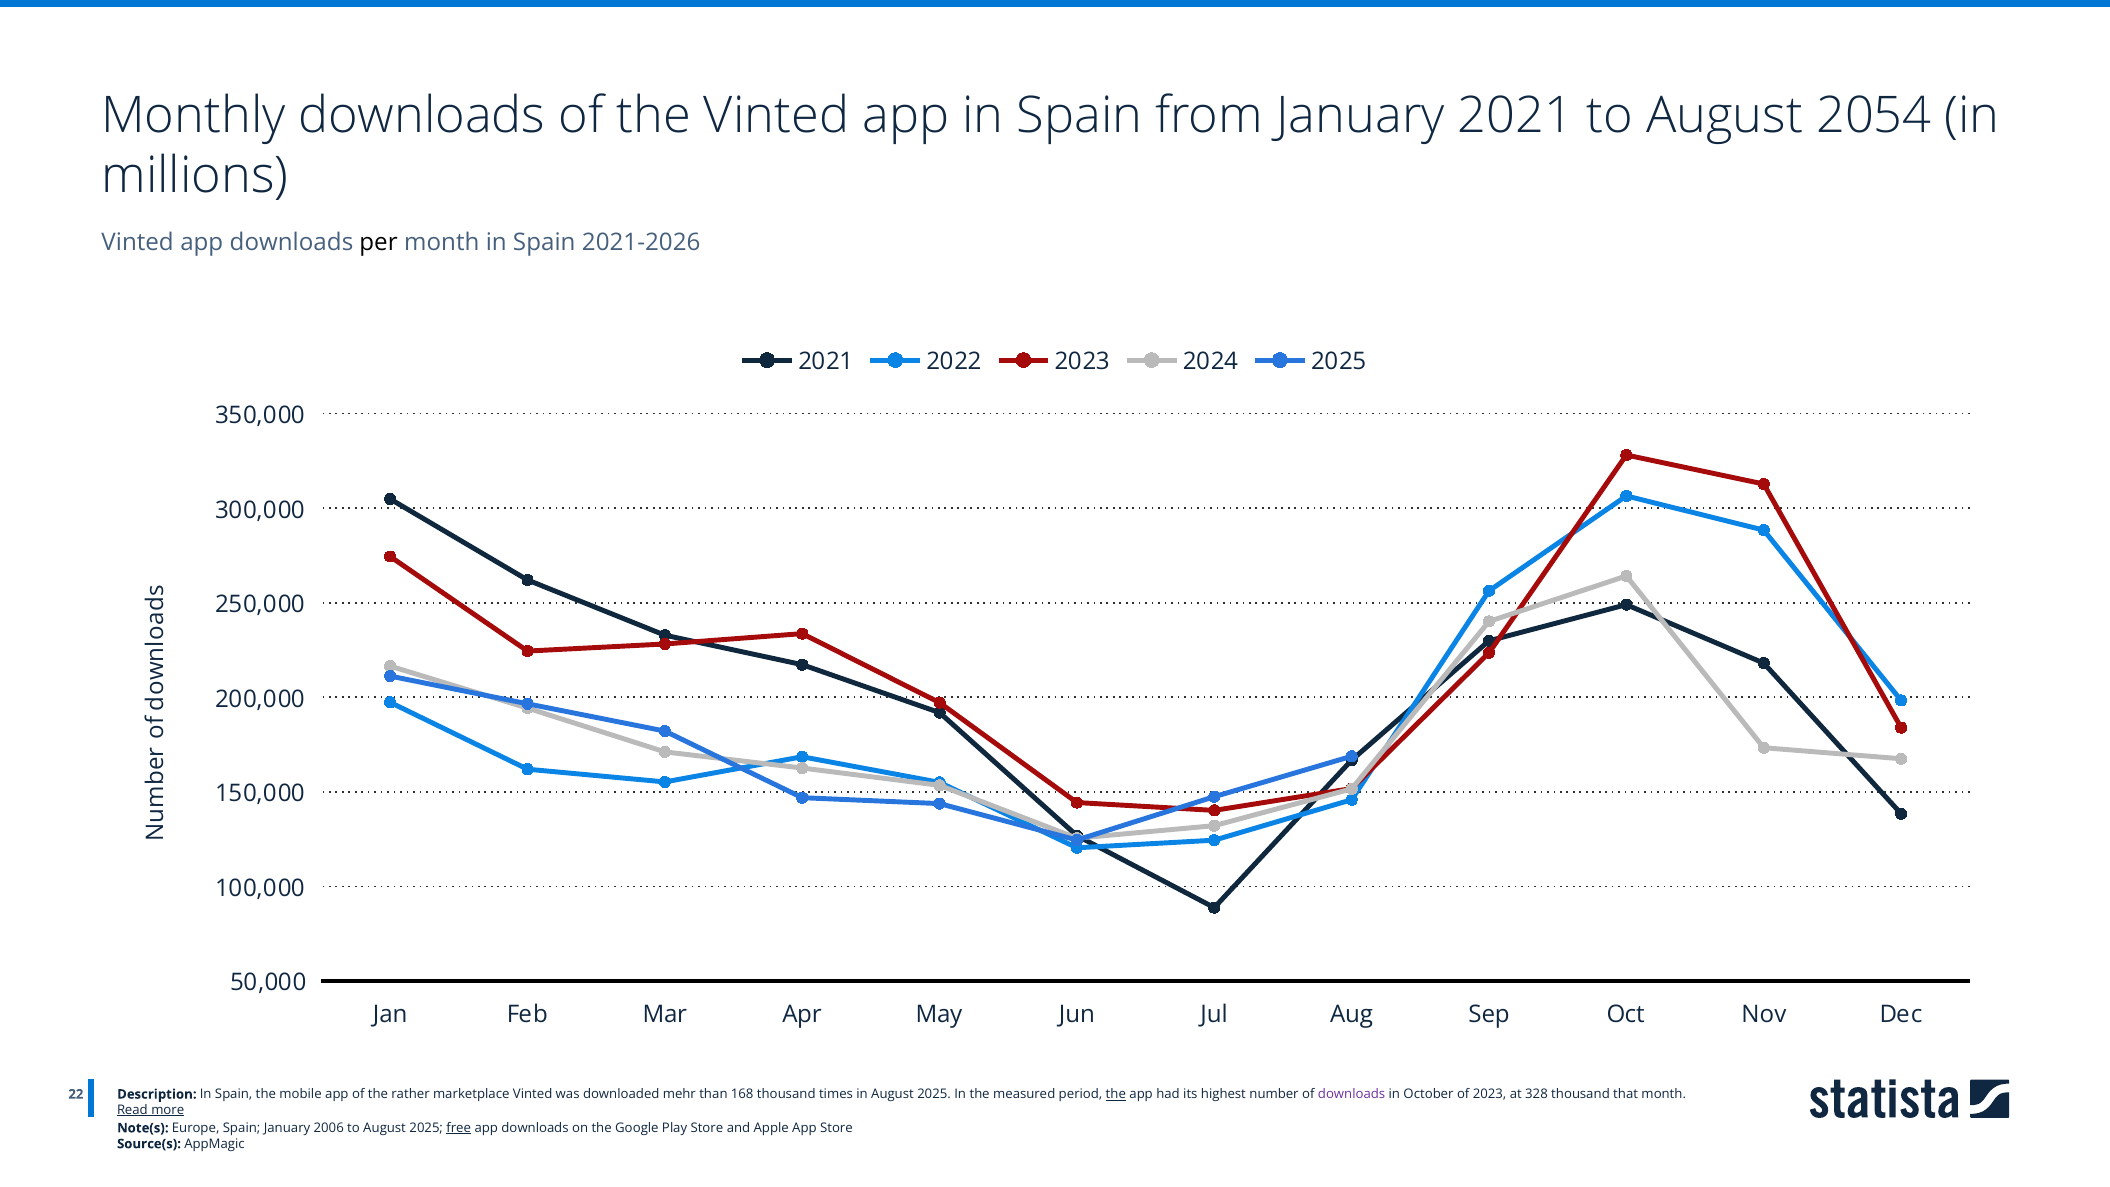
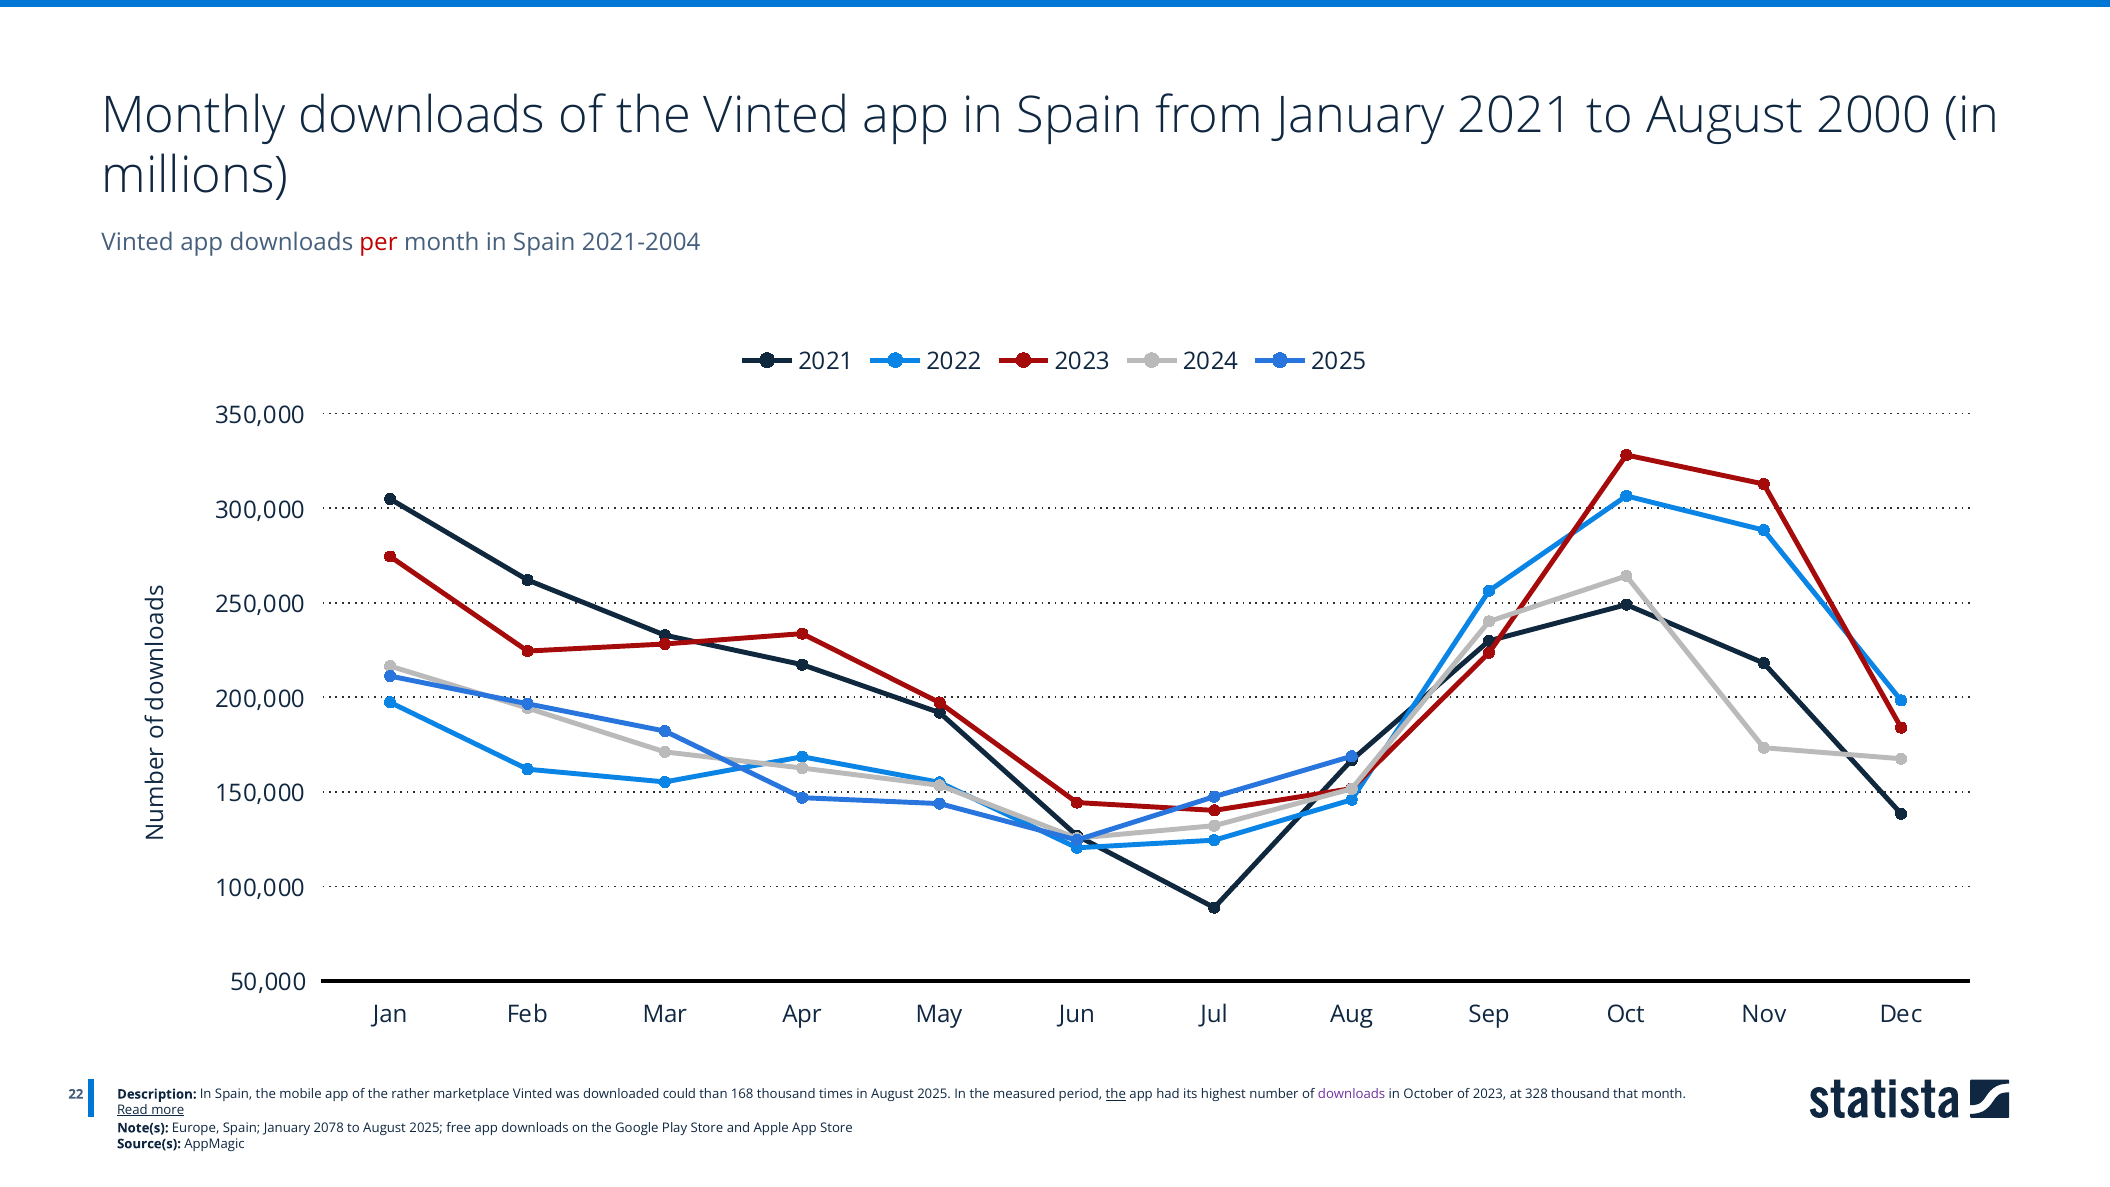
2054: 2054 -> 2000 (1874, 115)
per colour: black -> red (379, 242)
2021-2026: 2021-2026 -> 2021-2004 (641, 242)
mehr: mehr -> could (679, 1094)
2006: 2006 -> 2078 (329, 1128)
free underline: present -> none (459, 1128)
